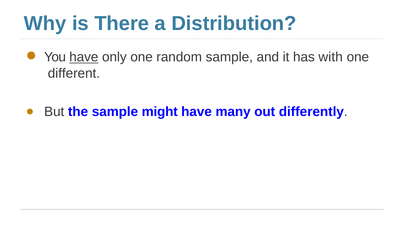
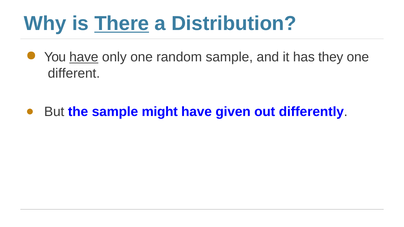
There underline: none -> present (122, 23)
with: with -> they (331, 57)
many: many -> given (233, 112)
